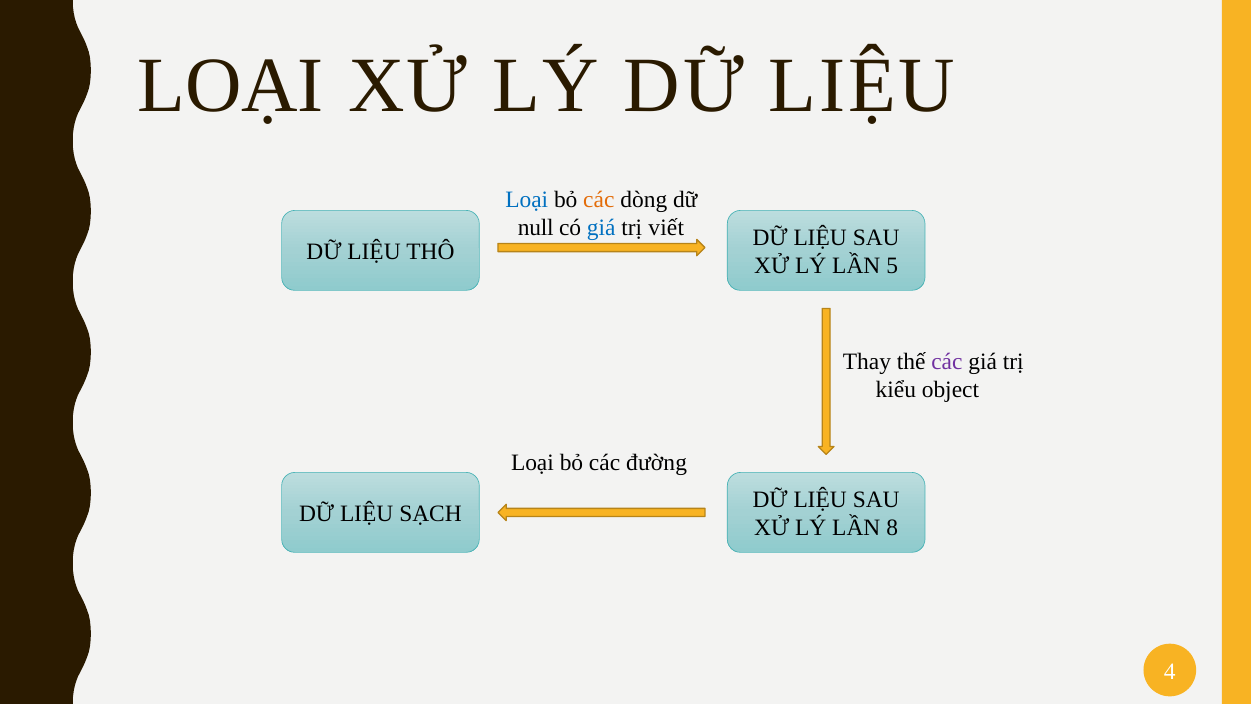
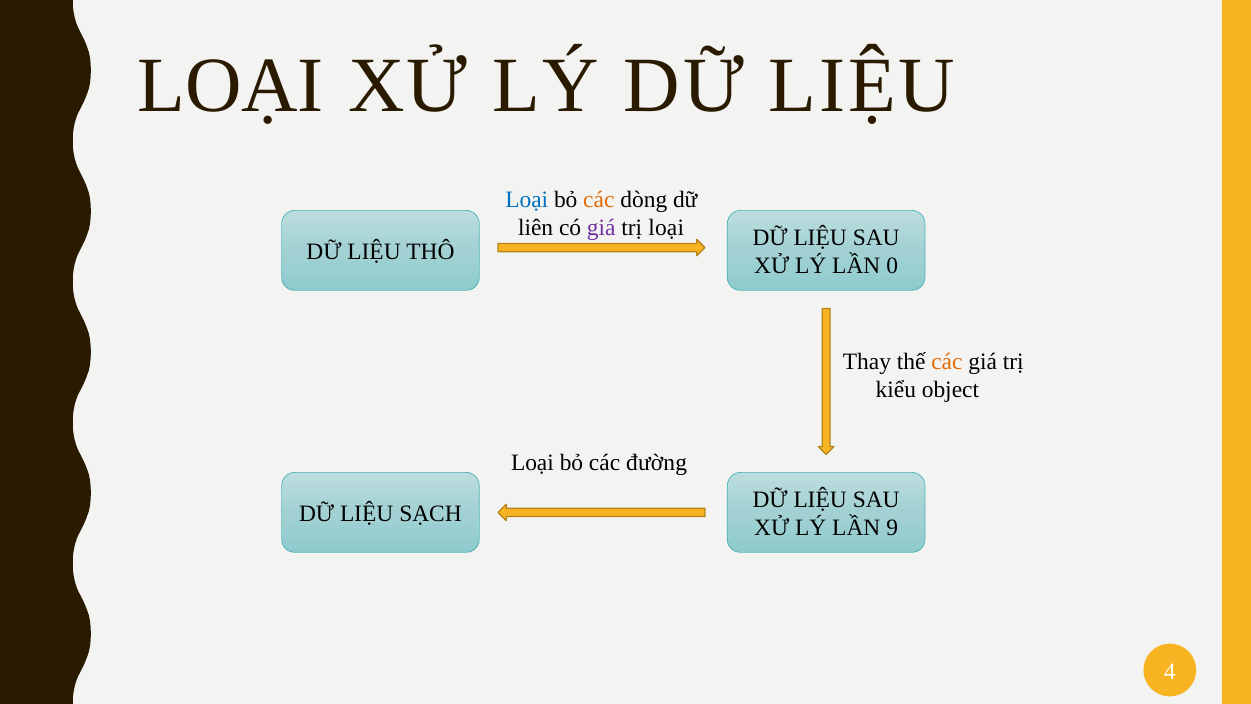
null: null -> liên (536, 228)
giá colour: blue -> purple (601, 228)
trị viết: viết -> loại (666, 228)
5: 5 -> 0 (892, 266)
các colour: purple -> orange (947, 361)
8: 8 -> 9 (892, 528)
